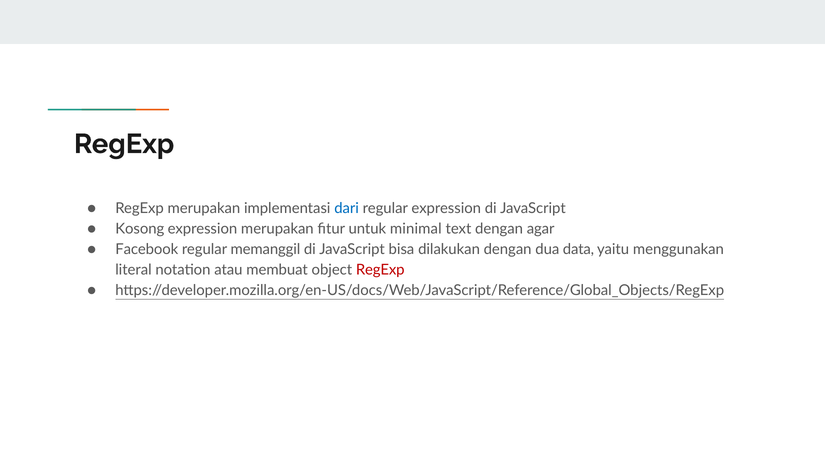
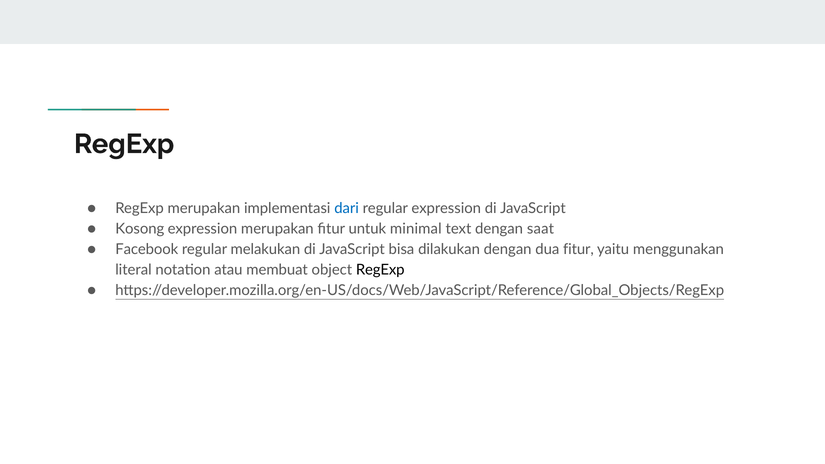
agar: agar -> saat (541, 229)
memanggil: memanggil -> melakukan (265, 249)
dua data: data -> fitur (578, 249)
RegExp colour: red -> black (380, 270)
